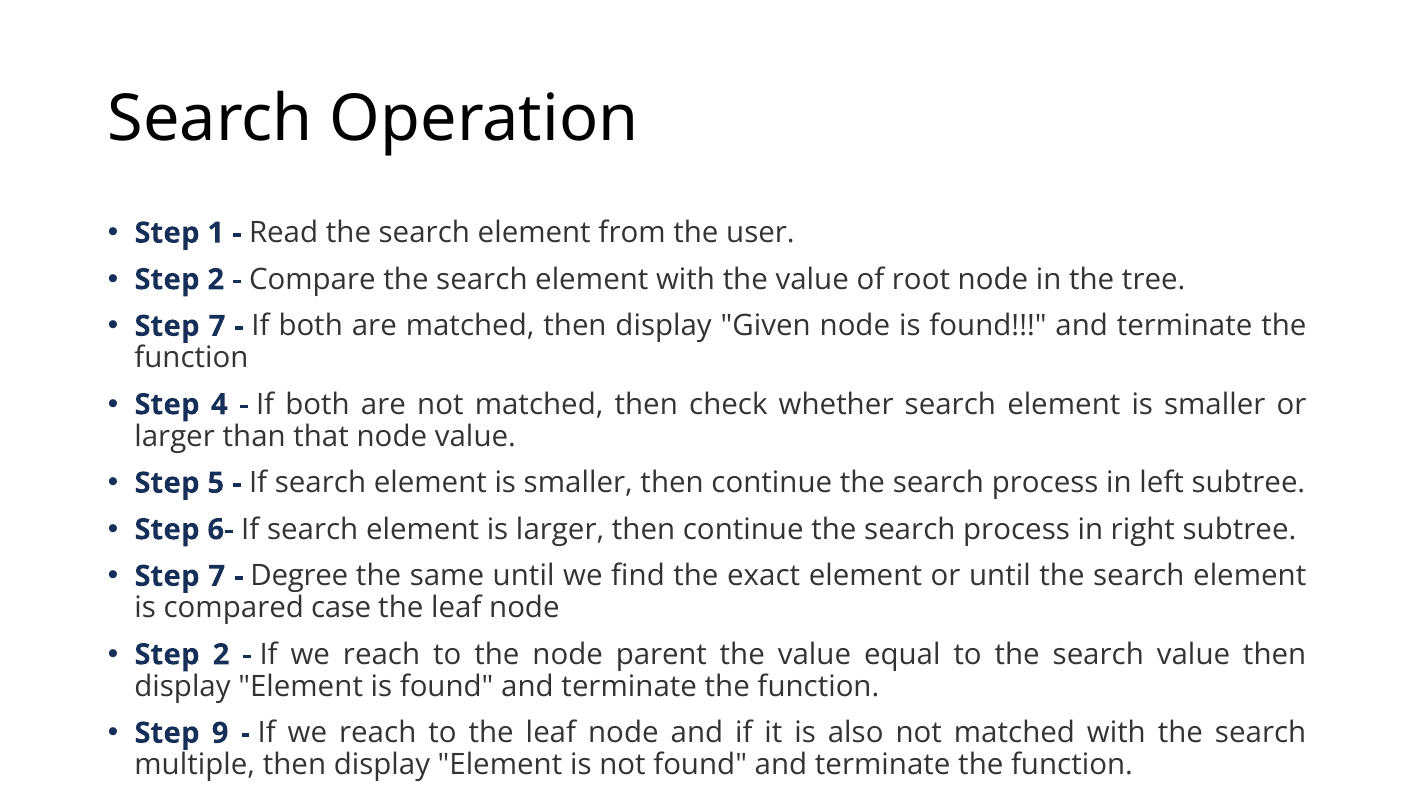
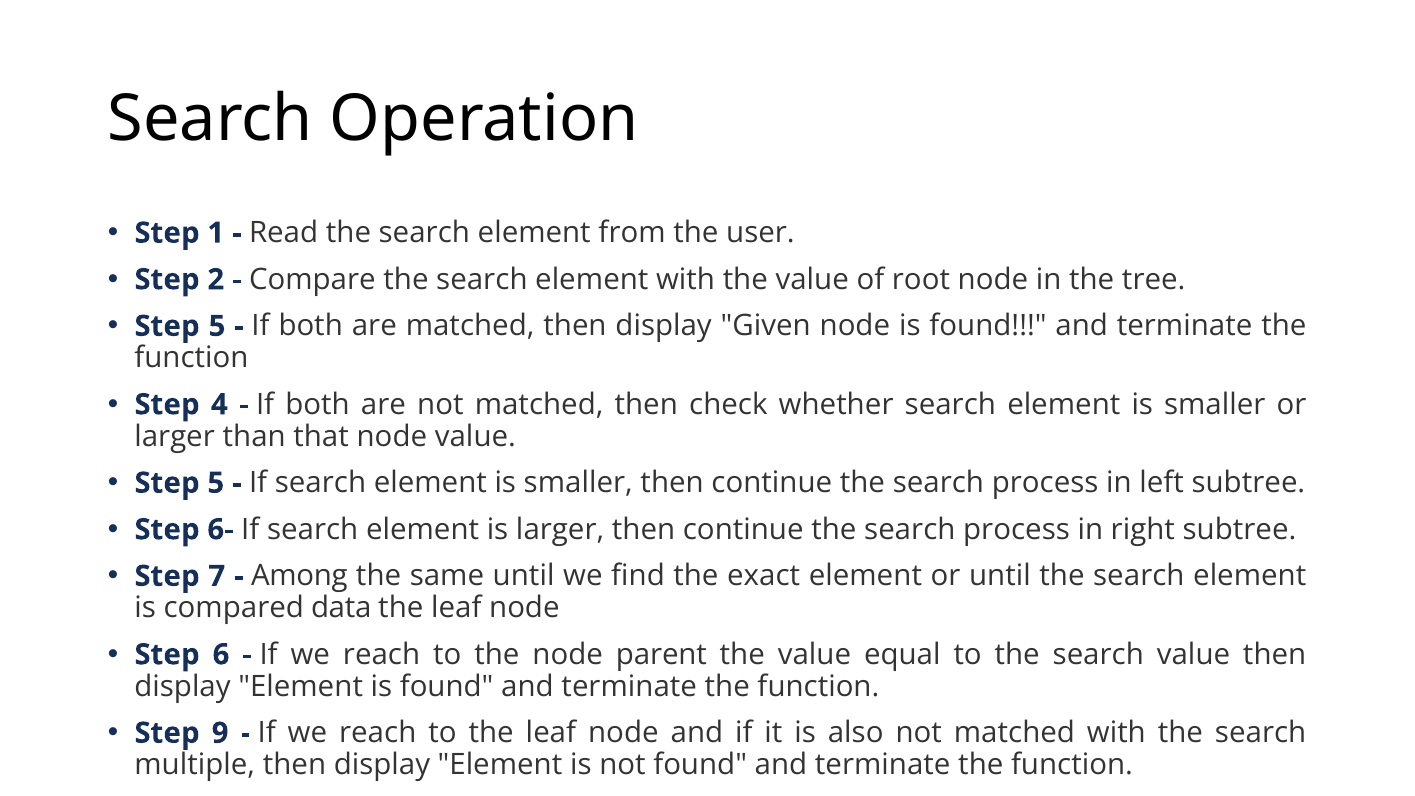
7: 7 -> 5 (217, 326)
Degree: Degree -> Among (299, 576)
case: case -> data (341, 608)
2: 2 -> 6 (221, 655)
